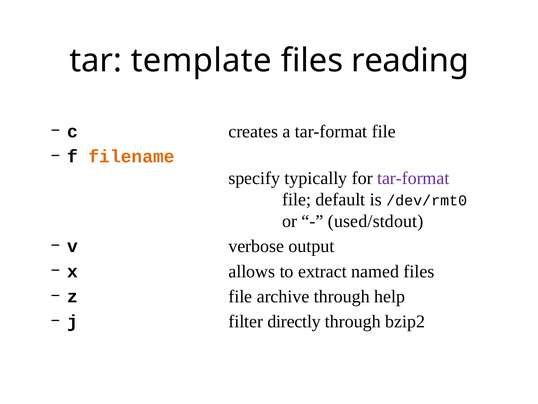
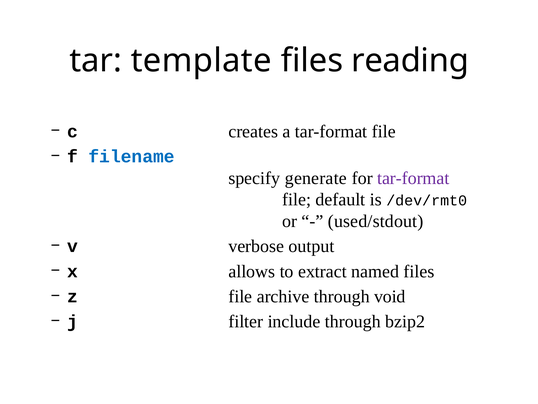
filename colour: orange -> blue (132, 156)
typically: typically -> generate (316, 178)
help: help -> void (390, 296)
directly: directly -> include (294, 321)
